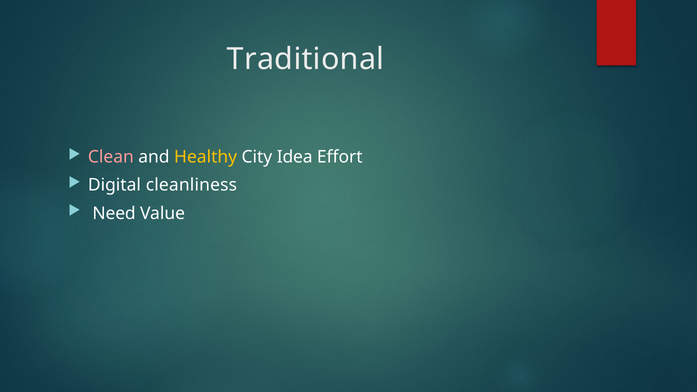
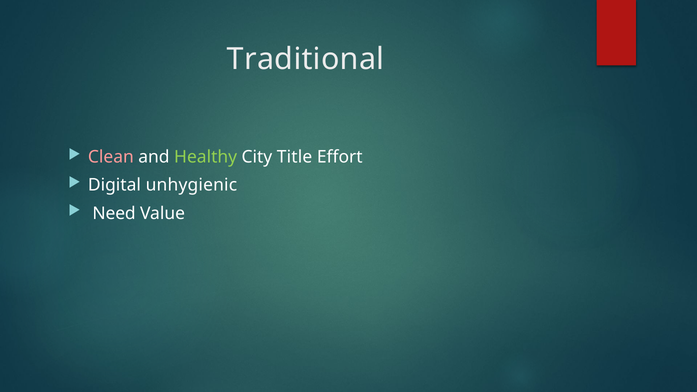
Healthy colour: yellow -> light green (206, 157)
Idea: Idea -> Title (295, 157)
cleanliness: cleanliness -> unhygienic (191, 185)
